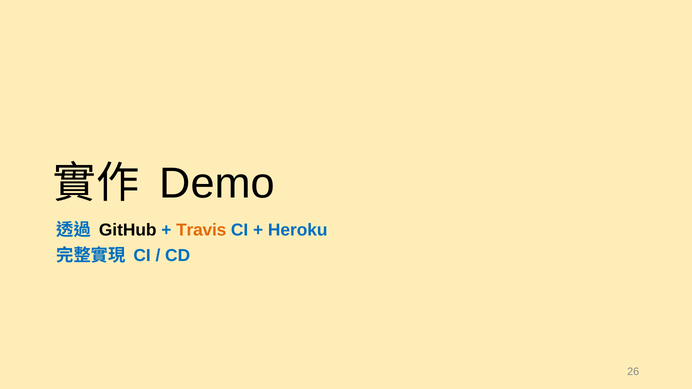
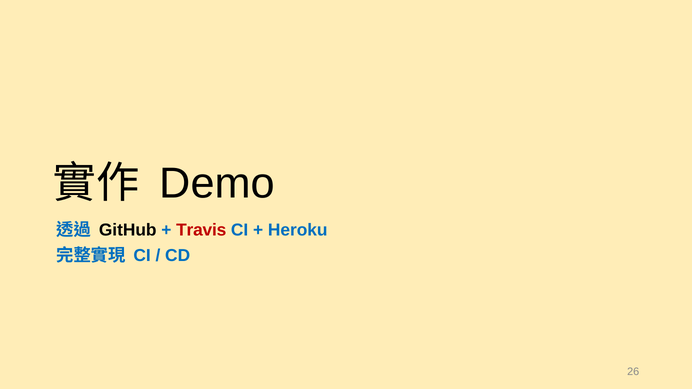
Travis colour: orange -> red (201, 230)
